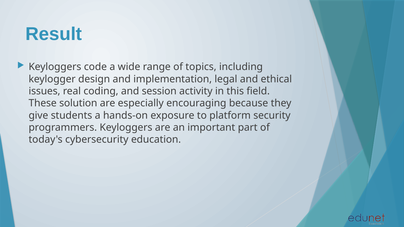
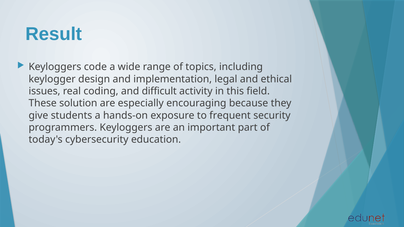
session: session -> difficult (159, 91)
platform: platform -> frequent (230, 116)
